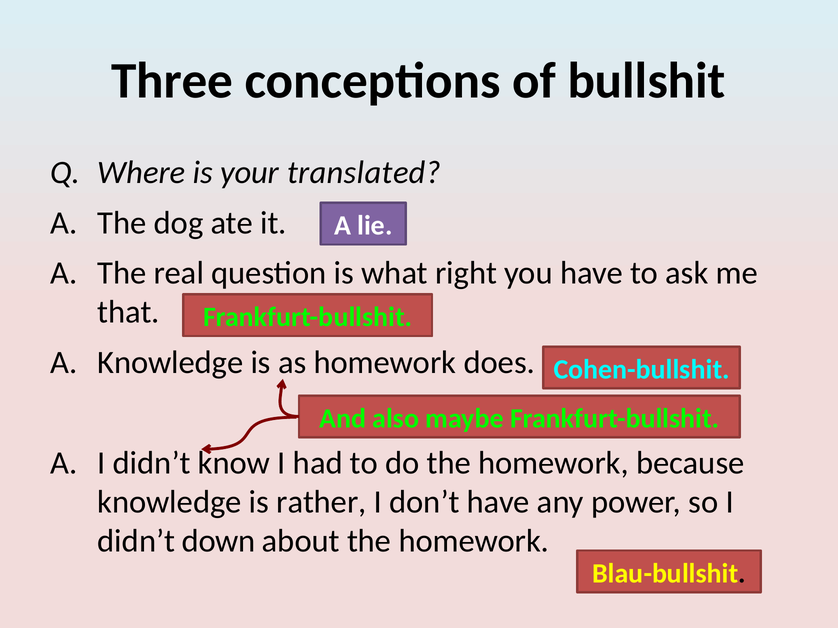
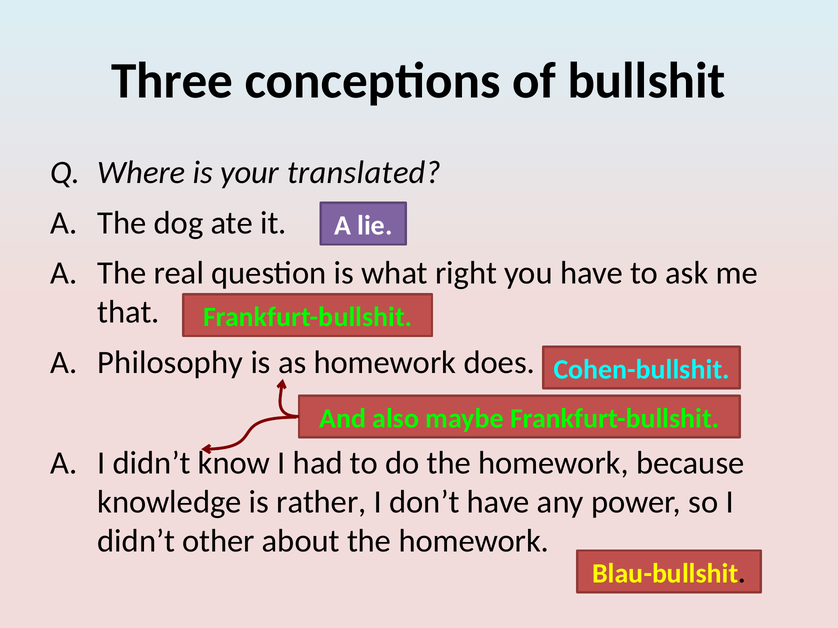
A Knowledge: Knowledge -> Philosophy (170, 363)
down: down -> other (219, 542)
